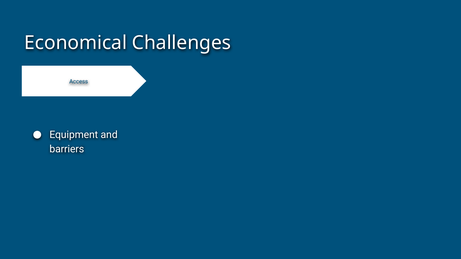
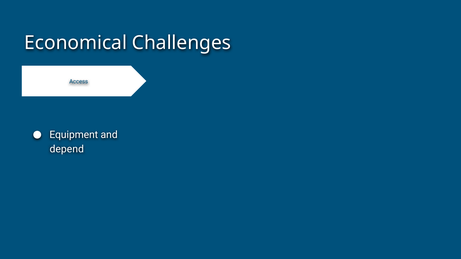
barriers: barriers -> depend (67, 149)
